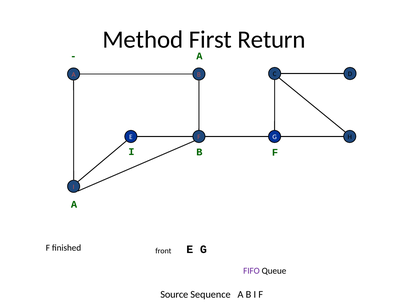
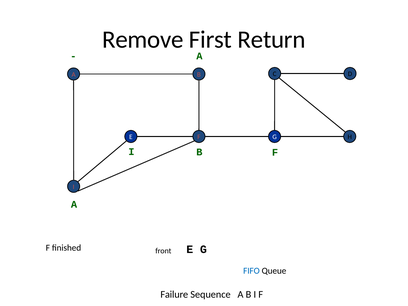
Method: Method -> Remove (143, 39)
FIFO colour: purple -> blue (251, 271)
Source: Source -> Failure (174, 294)
